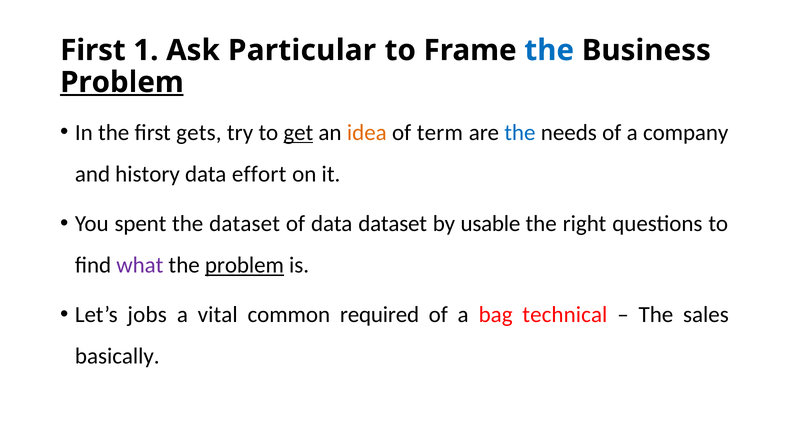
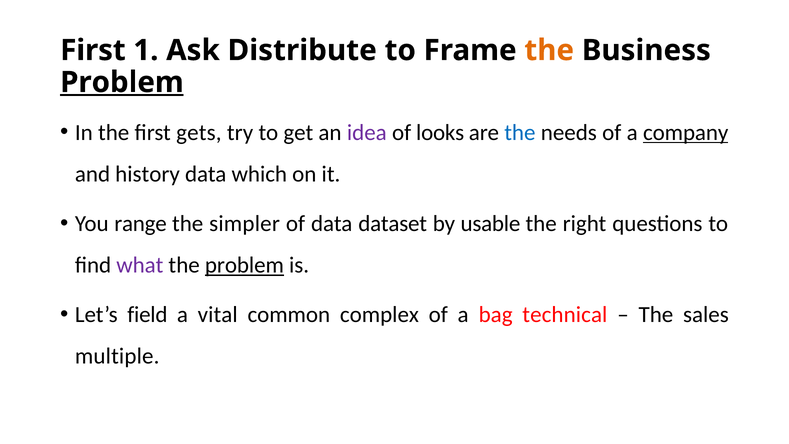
Particular: Particular -> Distribute (302, 50)
the colour: blue -> orange (549, 50)
get underline: present -> none (298, 132)
idea colour: orange -> purple (367, 132)
term: term -> looks (440, 132)
company underline: none -> present (686, 132)
effort: effort -> which (259, 174)
spent: spent -> range (140, 224)
the dataset: dataset -> simpler (245, 224)
jobs: jobs -> field (147, 315)
required: required -> complex (379, 315)
basically: basically -> multiple (117, 356)
